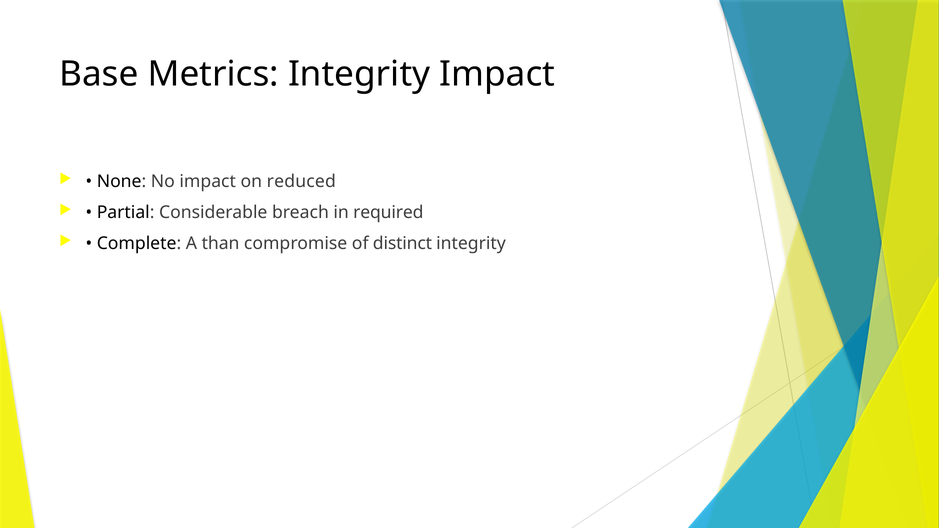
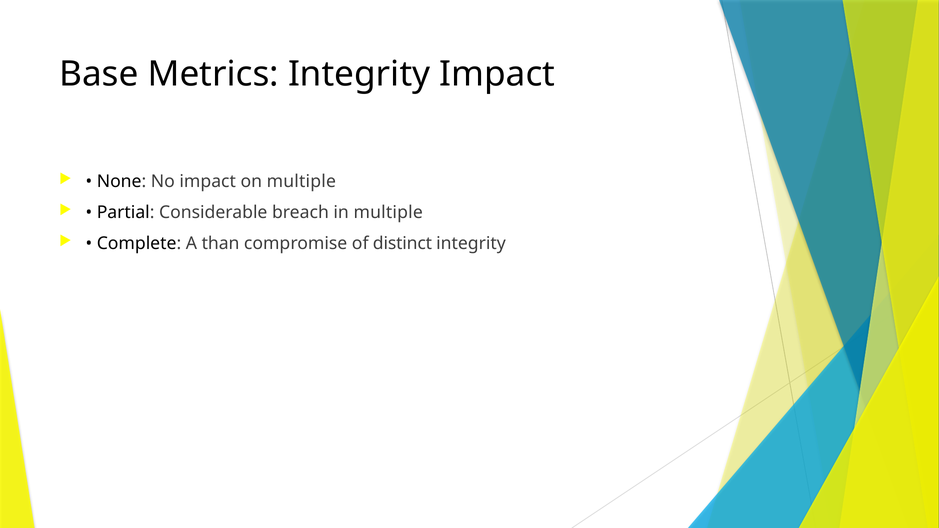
on reduced: reduced -> multiple (301, 182)
in required: required -> multiple (388, 213)
